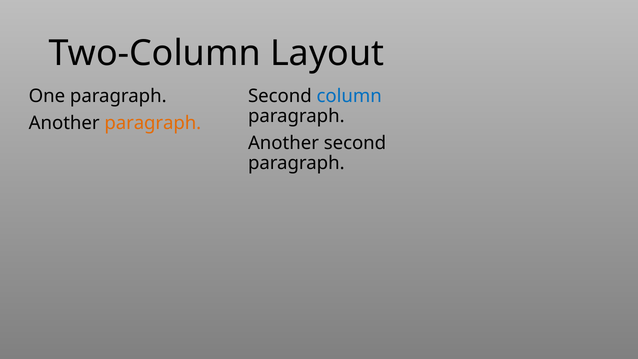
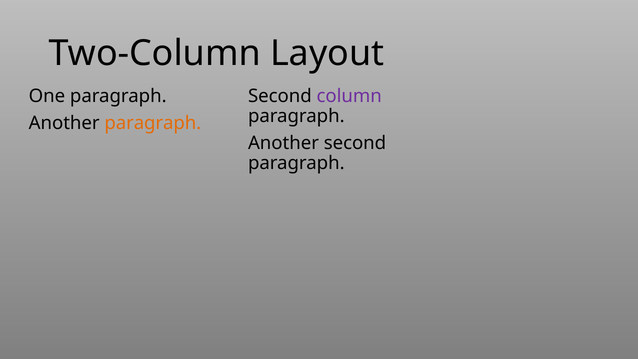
column colour: blue -> purple (349, 96)
